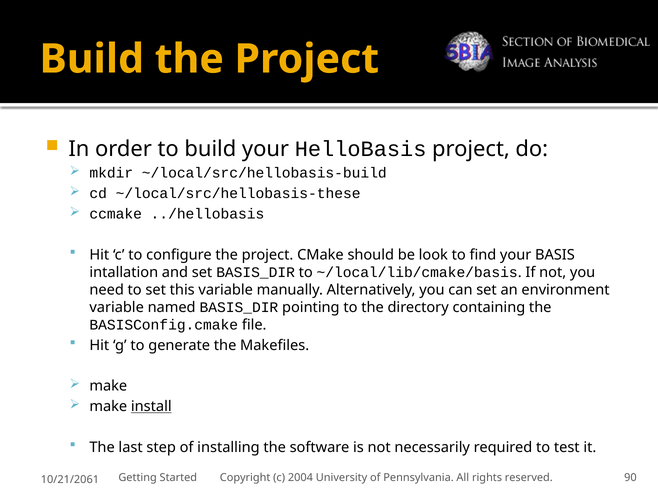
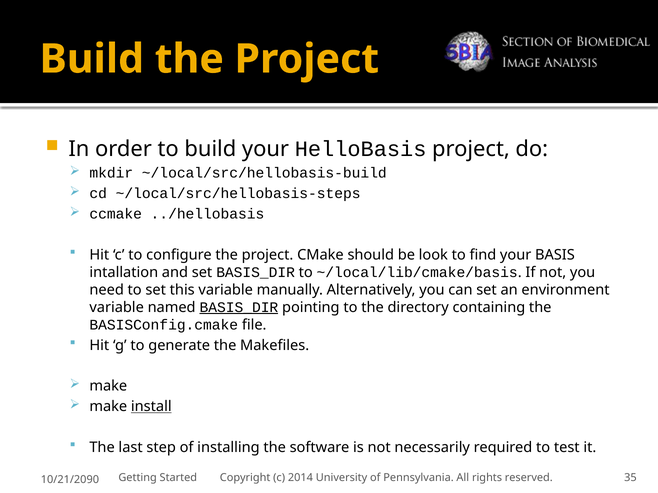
~/local/src/hellobasis-these: ~/local/src/hellobasis-these -> ~/local/src/hellobasis-steps (238, 194)
BASIS_DIR underline: none -> present (239, 308)
2004: 2004 -> 2014 (300, 478)
90: 90 -> 35 (630, 478)
10/21/2061: 10/21/2061 -> 10/21/2090 (70, 480)
